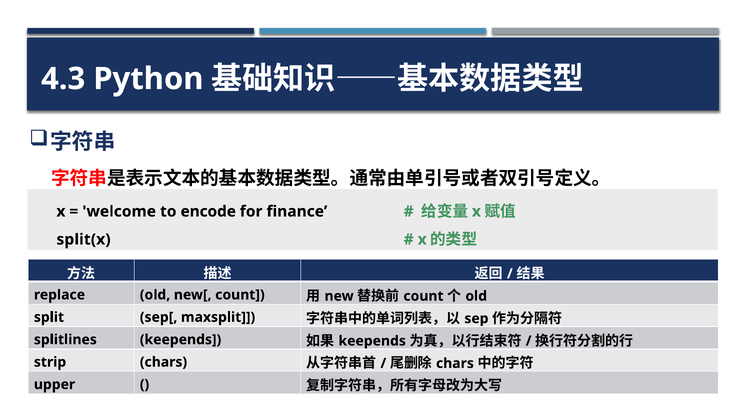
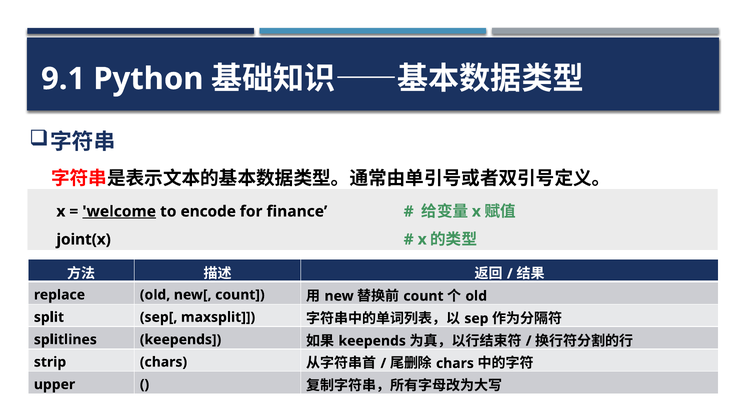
4.3: 4.3 -> 9.1 (63, 79)
welcome underline: none -> present (119, 211)
split(x: split(x -> joint(x (84, 239)
